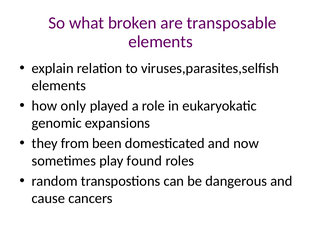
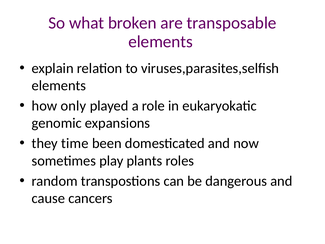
from: from -> time (75, 143)
found: found -> plants (144, 161)
